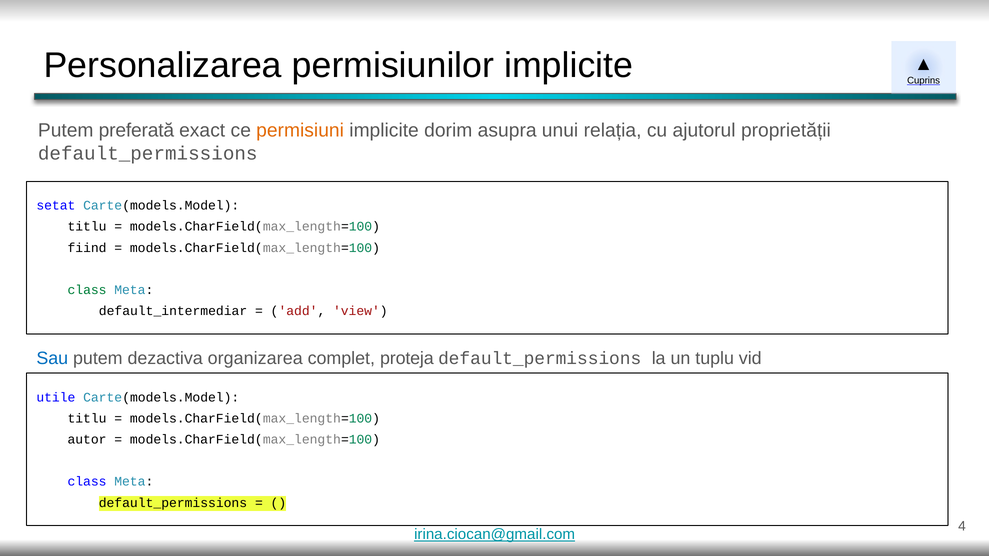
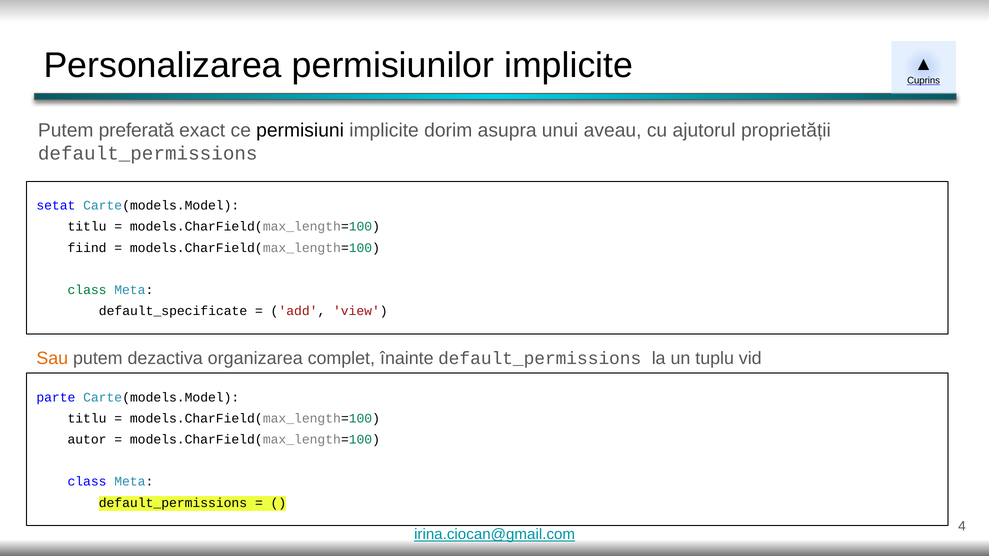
permisiuni colour: orange -> black (300, 131)
relația: relația -> aveau (613, 131)
default_intermediar: default_intermediar -> default_specificate (173, 311)
Sau colour: blue -> orange (52, 358)
proteja: proteja -> înainte (407, 358)
utile: utile -> parte (56, 398)
